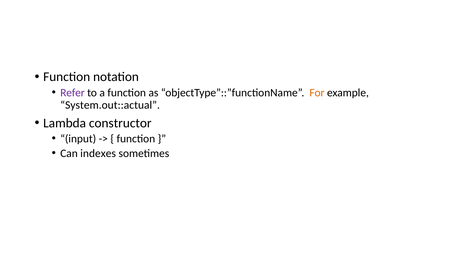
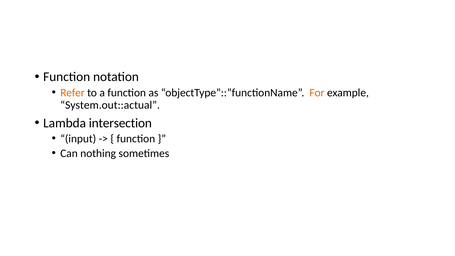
Refer colour: purple -> orange (73, 93)
constructor: constructor -> intersection (120, 123)
indexes: indexes -> nothing (98, 153)
